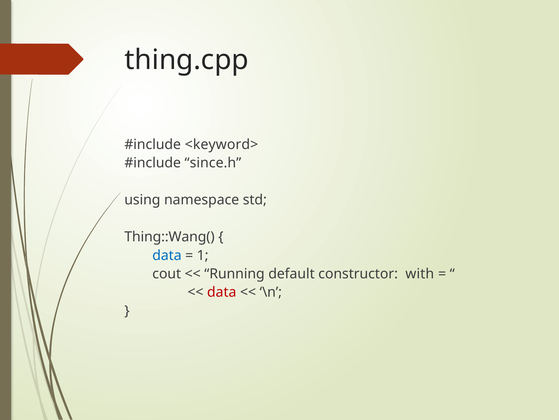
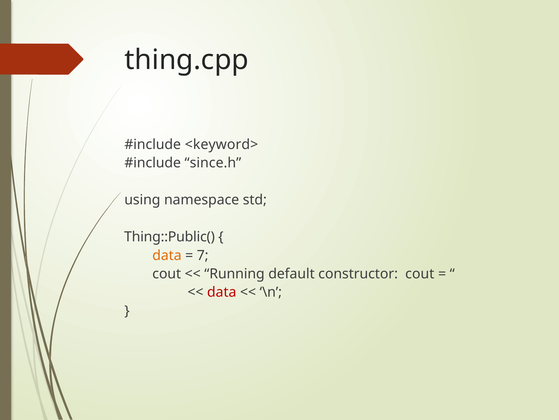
Thing::Wang(: Thing::Wang( -> Thing::Public( (170, 236)
data colour: blue -> orange (167, 255)
1: 1 -> 7 (203, 255)
constructor with: with -> cout (420, 273)
